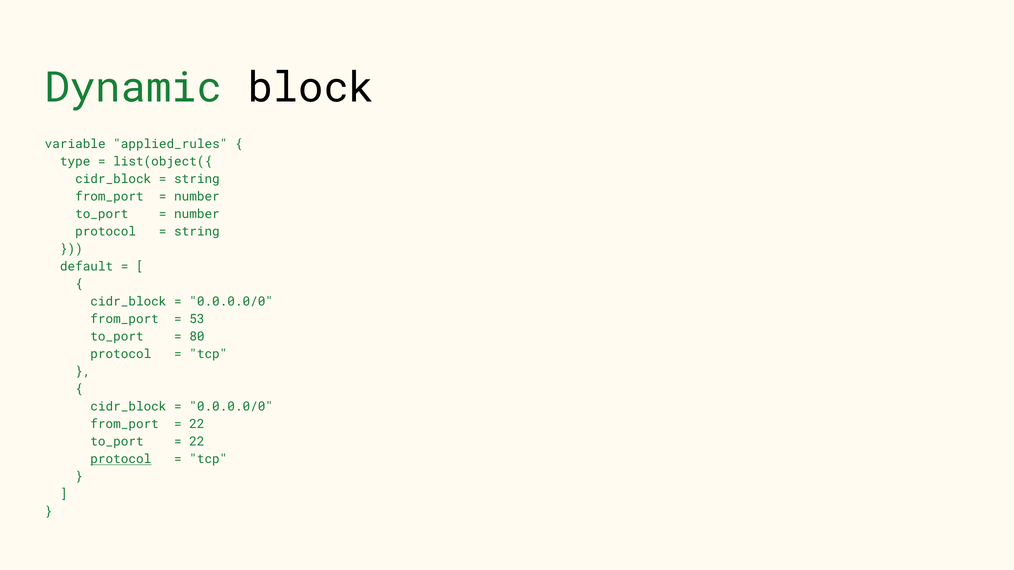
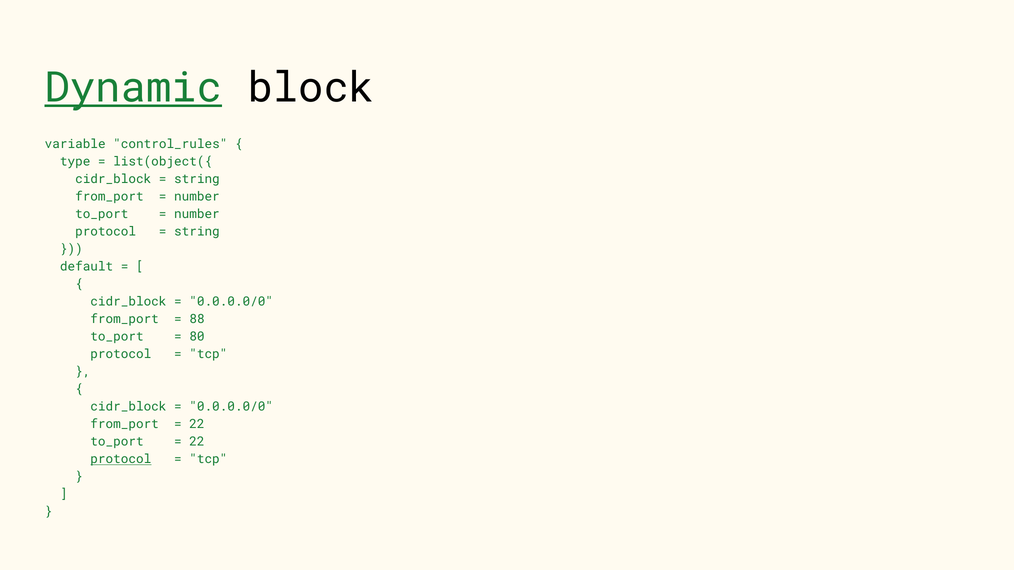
Dynamic underline: none -> present (133, 88)
applied_rules: applied_rules -> control_rules (170, 144)
53: 53 -> 88 (197, 319)
